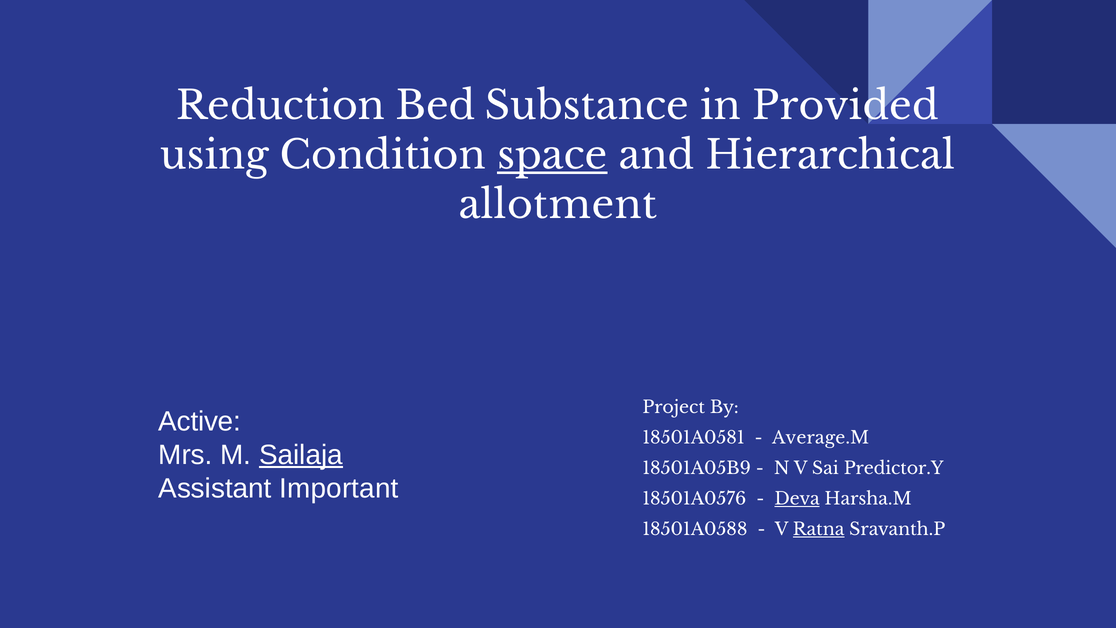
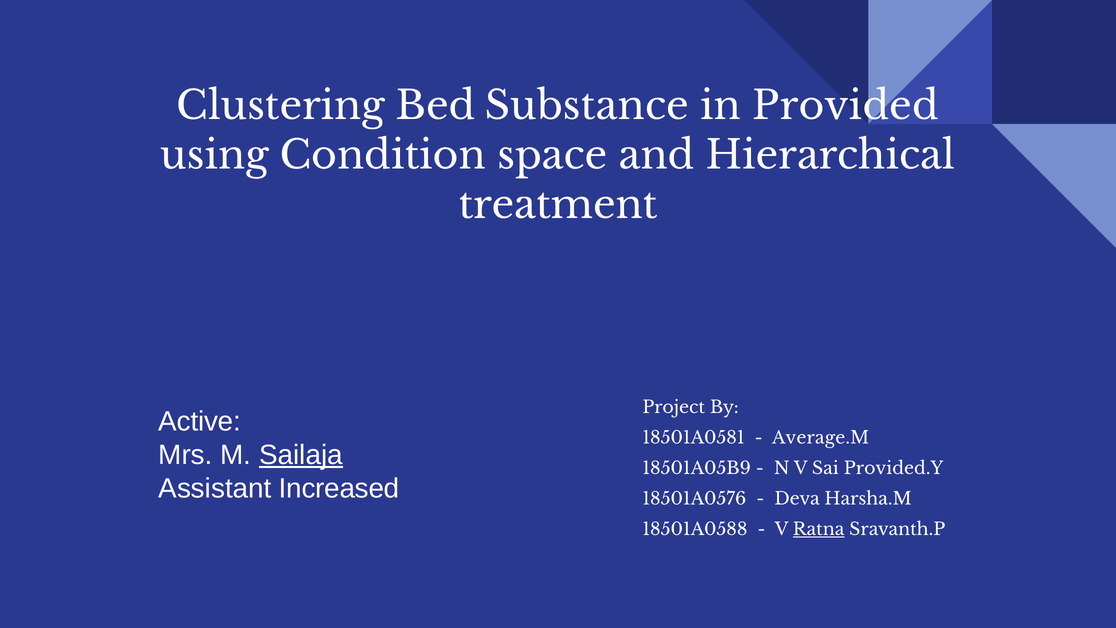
Reduction: Reduction -> Clustering (281, 106)
space underline: present -> none (552, 156)
allotment: allotment -> treatment (558, 205)
Predictor.Y: Predictor.Y -> Provided.Y (894, 468)
Important: Important -> Increased (339, 488)
Deva underline: present -> none (797, 499)
